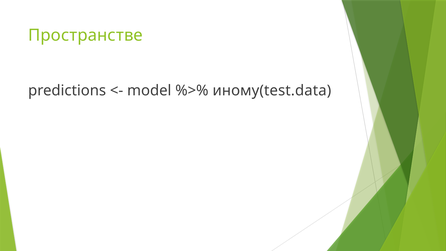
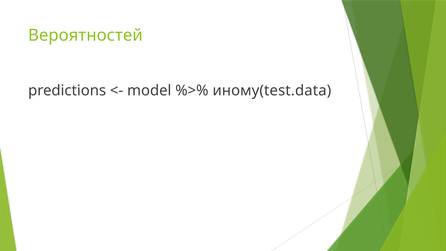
Пространстве: Пространстве -> Вероятностей (86, 35)
